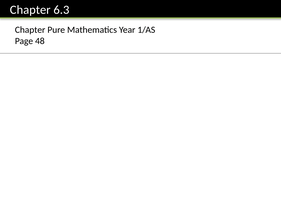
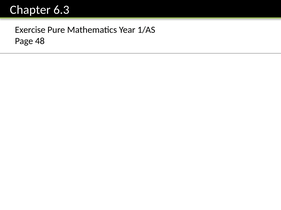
Chapter: Chapter -> Exercise (30, 30)
